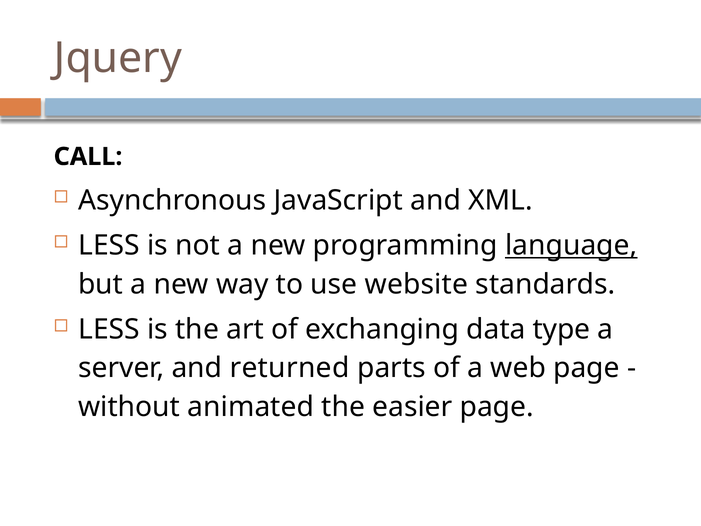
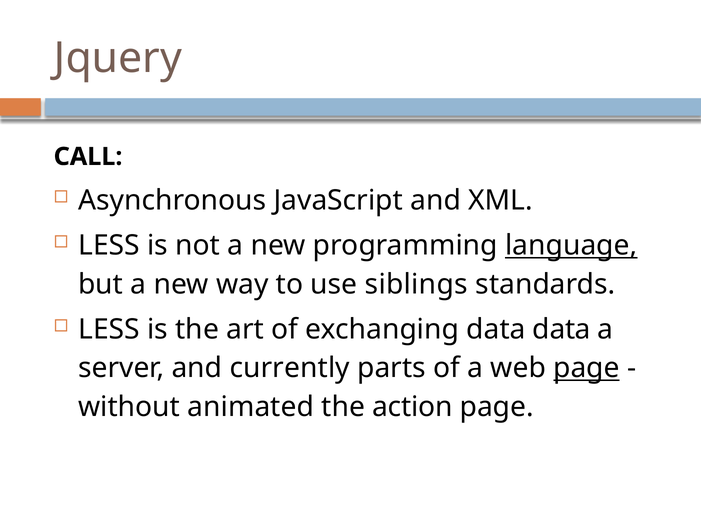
website: website -> siblings (416, 284)
data type: type -> data (562, 329)
returned: returned -> currently (290, 368)
page underline: none -> present (586, 368)
easier: easier -> action (412, 407)
